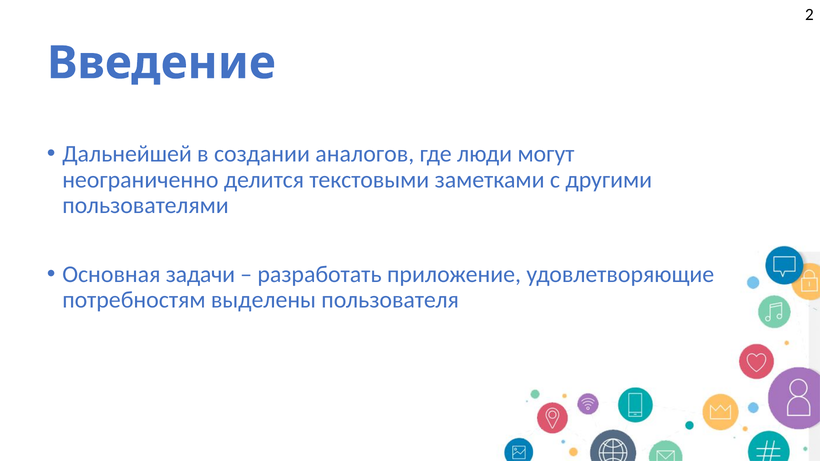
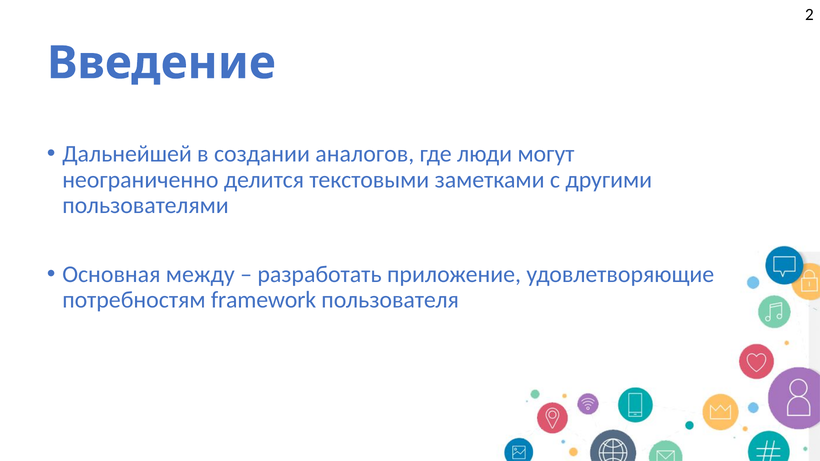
задачи: задачи -> между (200, 274)
выделены: выделены -> framework (264, 300)
